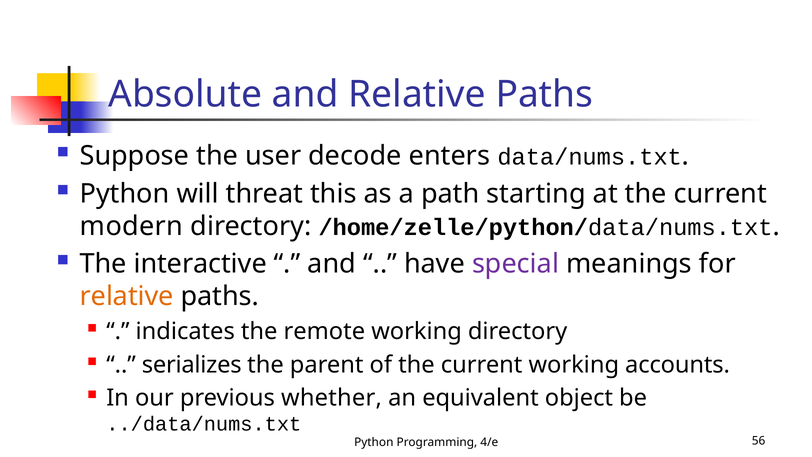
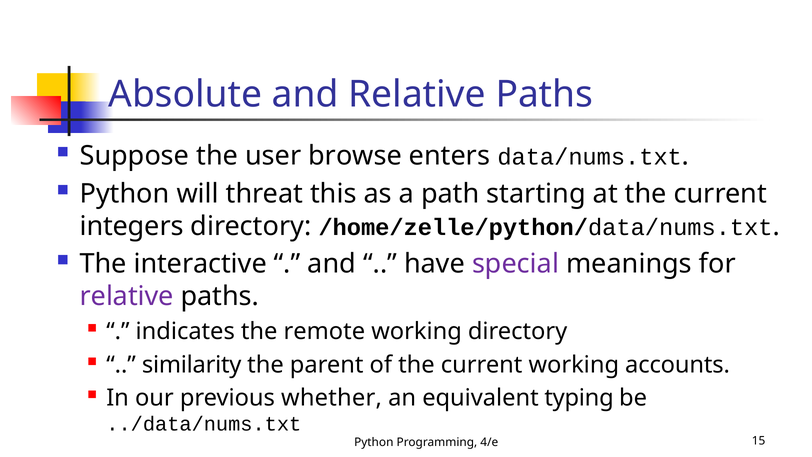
decode: decode -> browse (355, 156)
modern: modern -> integers (132, 226)
relative colour: orange -> purple (127, 296)
serializes: serializes -> similarity (192, 365)
object: object -> typing (579, 398)
56: 56 -> 15 (759, 440)
